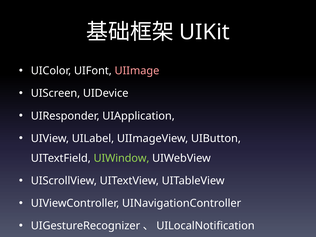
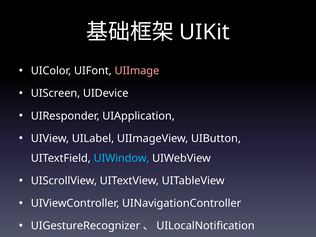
UIWindow colour: light green -> light blue (121, 158)
